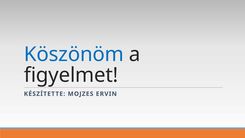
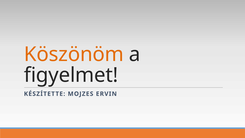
Köszönöm colour: blue -> orange (74, 54)
